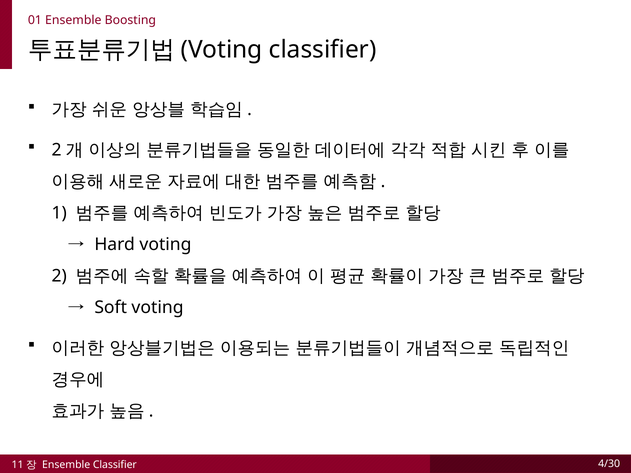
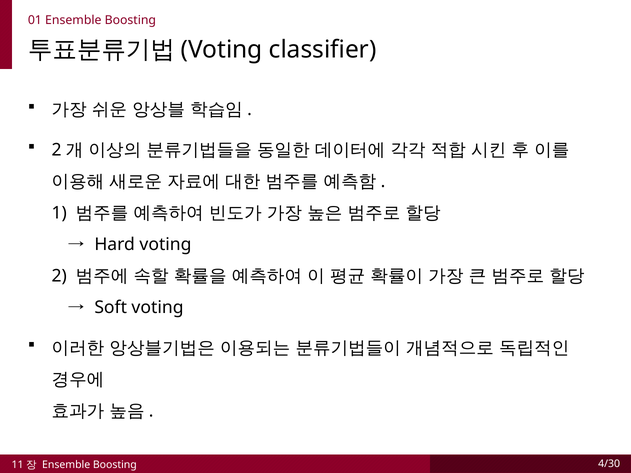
Classifier: Classifier -> Boosting (115, 465)
